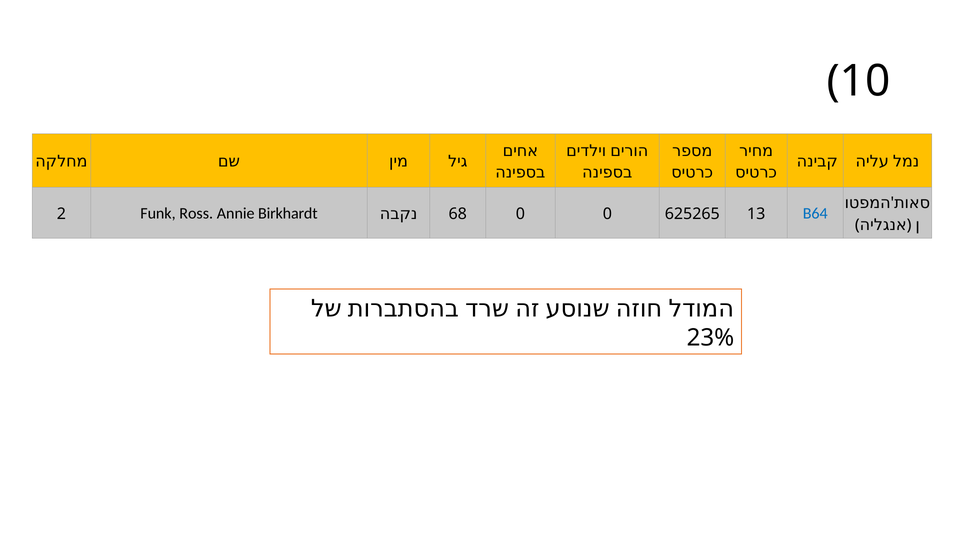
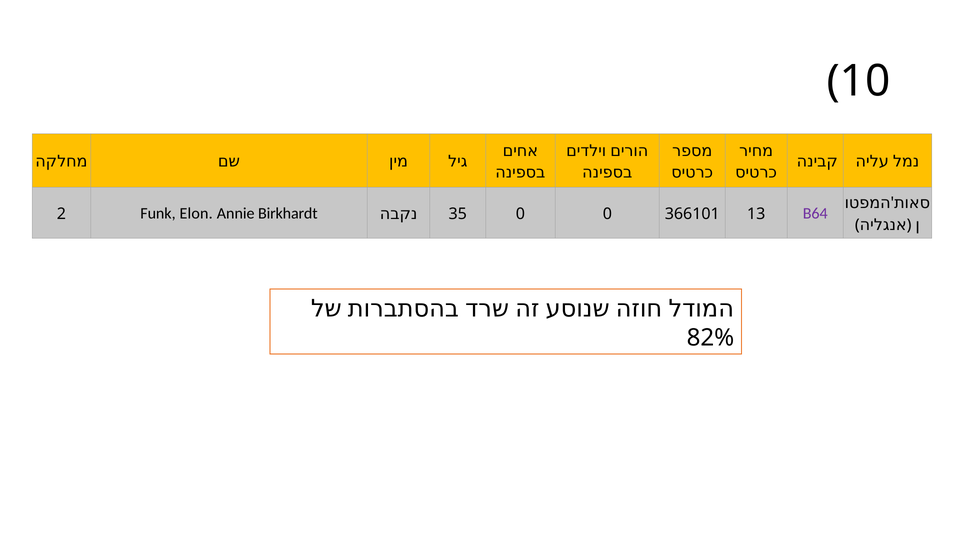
Ross: Ross -> Elon (196, 213)
68: 68 -> 35 (458, 214)
625265: 625265 -> 366101 (692, 214)
B64 colour: blue -> purple (815, 213)
23%: 23% -> 82% (710, 338)
